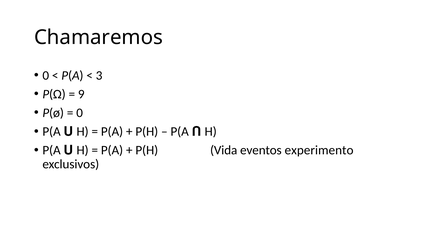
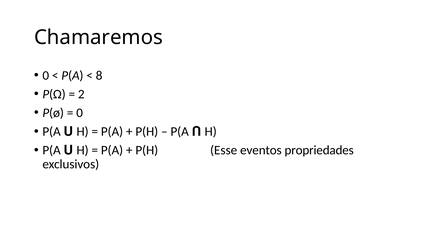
3: 3 -> 8 (99, 76)
9: 9 -> 2 (81, 94)
Vida: Vida -> Esse (224, 151)
experimento: experimento -> propriedades (319, 151)
